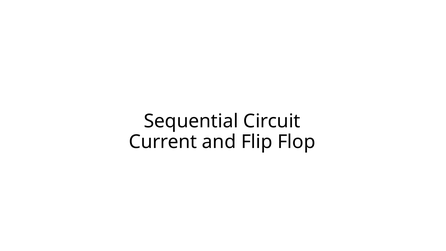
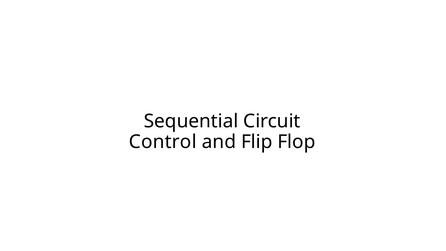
Current: Current -> Control (163, 142)
